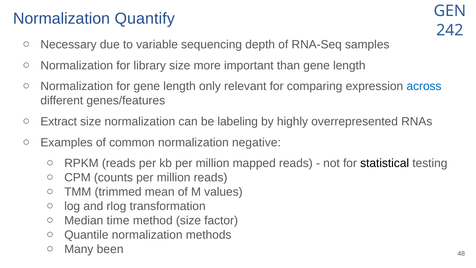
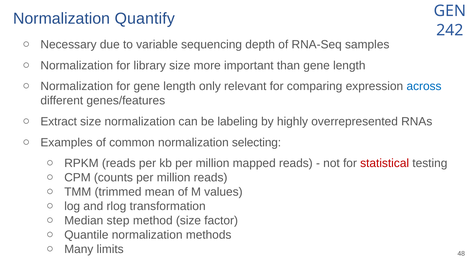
negative: negative -> selecting (257, 142)
statistical colour: black -> red (385, 163)
time: time -> step (118, 220)
been: been -> limits (110, 249)
